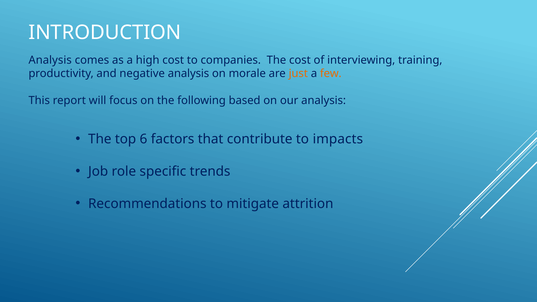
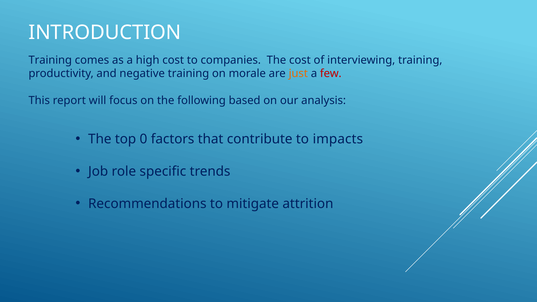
Analysis: Analysis -> Training (50, 60)
negative analysis: analysis -> training (188, 74)
few colour: orange -> red (331, 74)
6: 6 -> 0 (143, 139)
